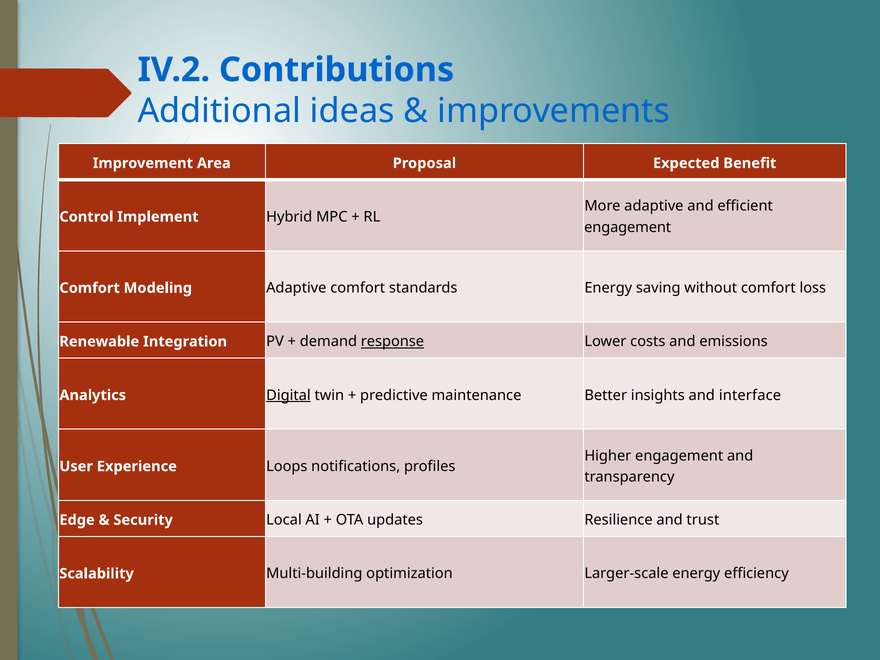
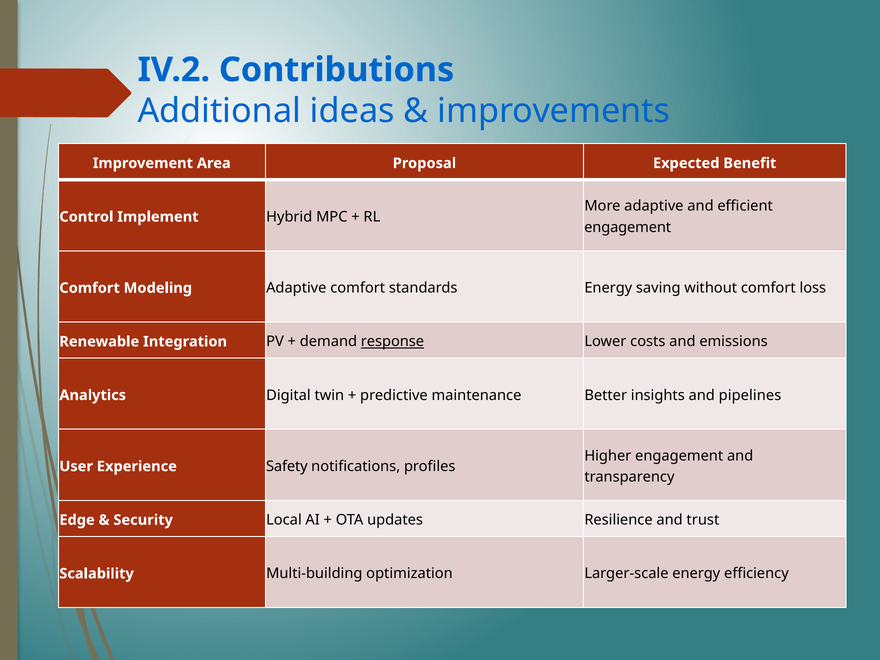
Digital underline: present -> none (288, 395)
interface: interface -> pipelines (750, 395)
Loops: Loops -> Safety (287, 466)
